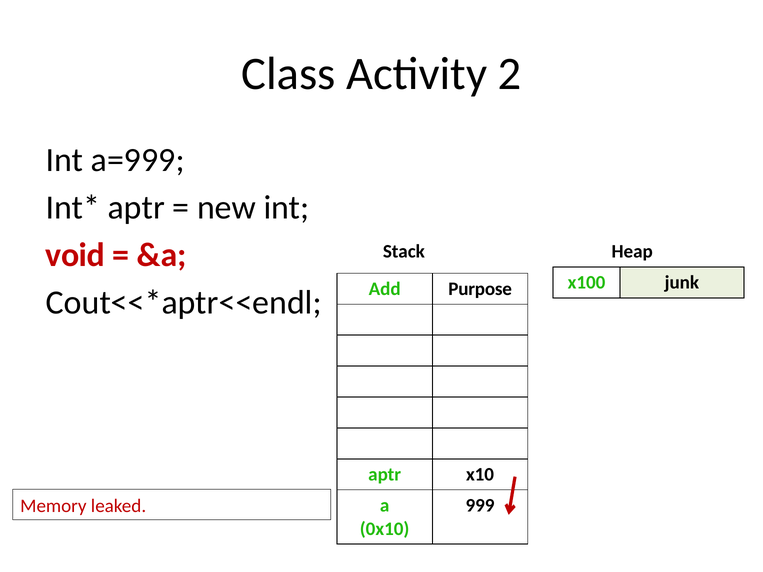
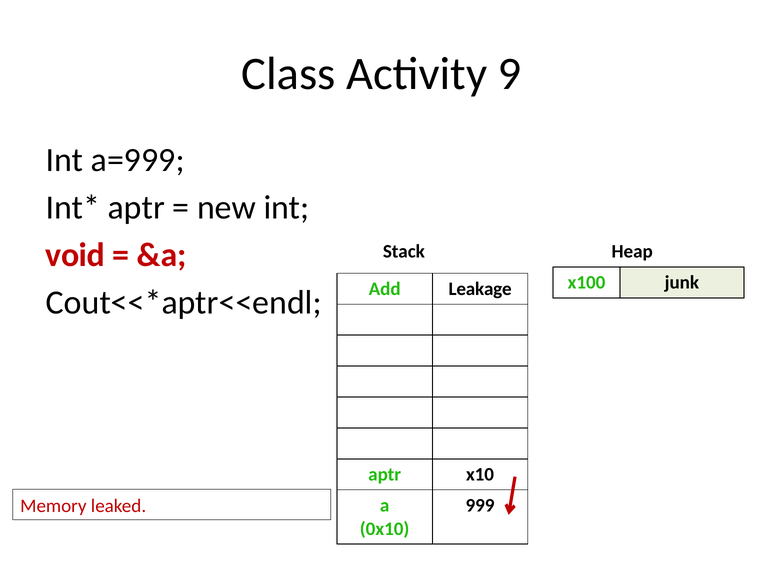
2: 2 -> 9 (509, 74)
Purpose: Purpose -> Leakage (480, 289)
